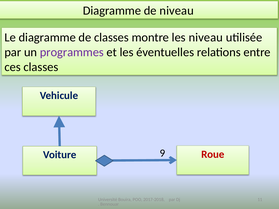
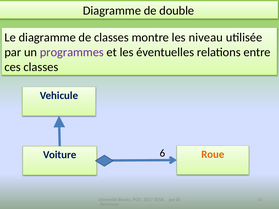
de niveau: niveau -> double (177, 11)
Roue colour: red -> orange (213, 155)
9: 9 -> 6 (162, 153)
